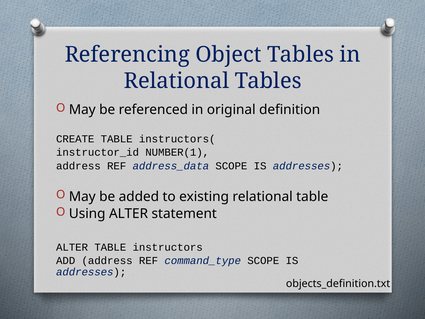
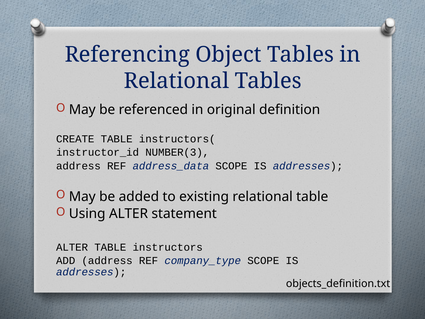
NUMBER(1: NUMBER(1 -> NUMBER(3 (177, 152)
command_type: command_type -> company_type (203, 260)
